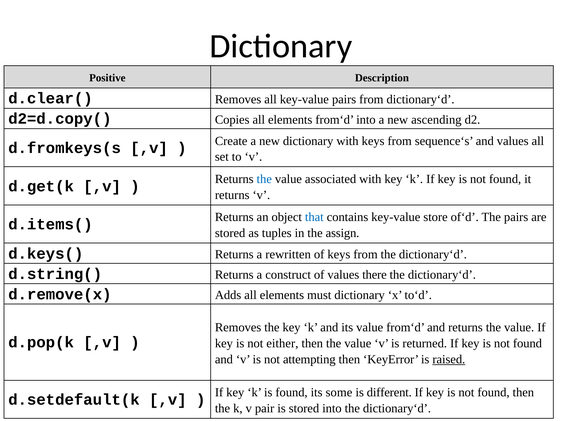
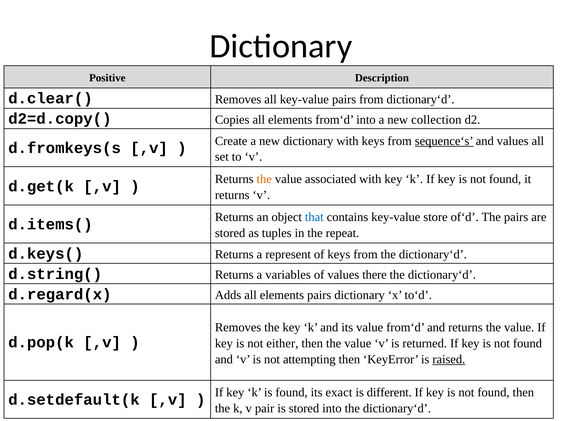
ascending: ascending -> collection (436, 120)
sequence‘s underline: none -> present (444, 141)
the colour: blue -> orange (264, 179)
assign: assign -> repeat (342, 233)
rewritten: rewritten -> represent (288, 255)
construct: construct -> variables (288, 275)
d.remove(x: d.remove(x -> d.regard(x (60, 295)
elements must: must -> pairs (319, 295)
some: some -> exact (339, 393)
